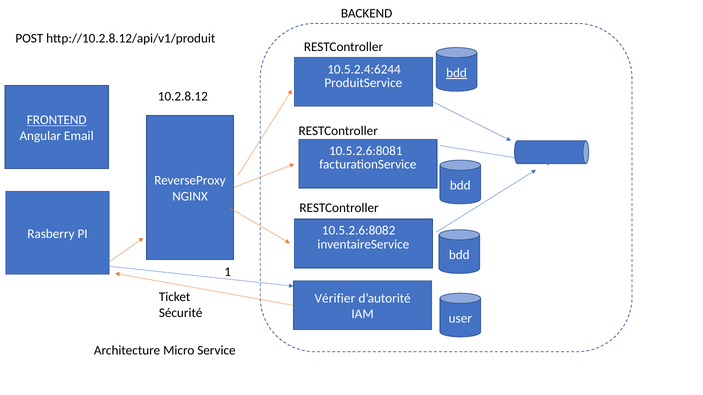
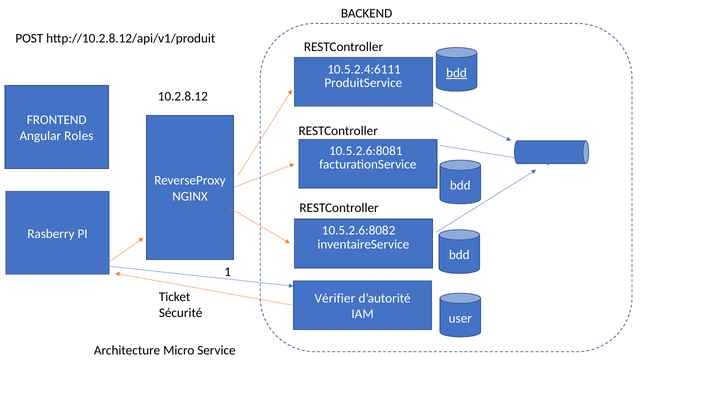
10.5.2.4:6244: 10.5.2.4:6244 -> 10.5.2.4:6111 (364, 69)
FRONTEND underline: present -> none (57, 120)
Email: Email -> Roles (79, 136)
